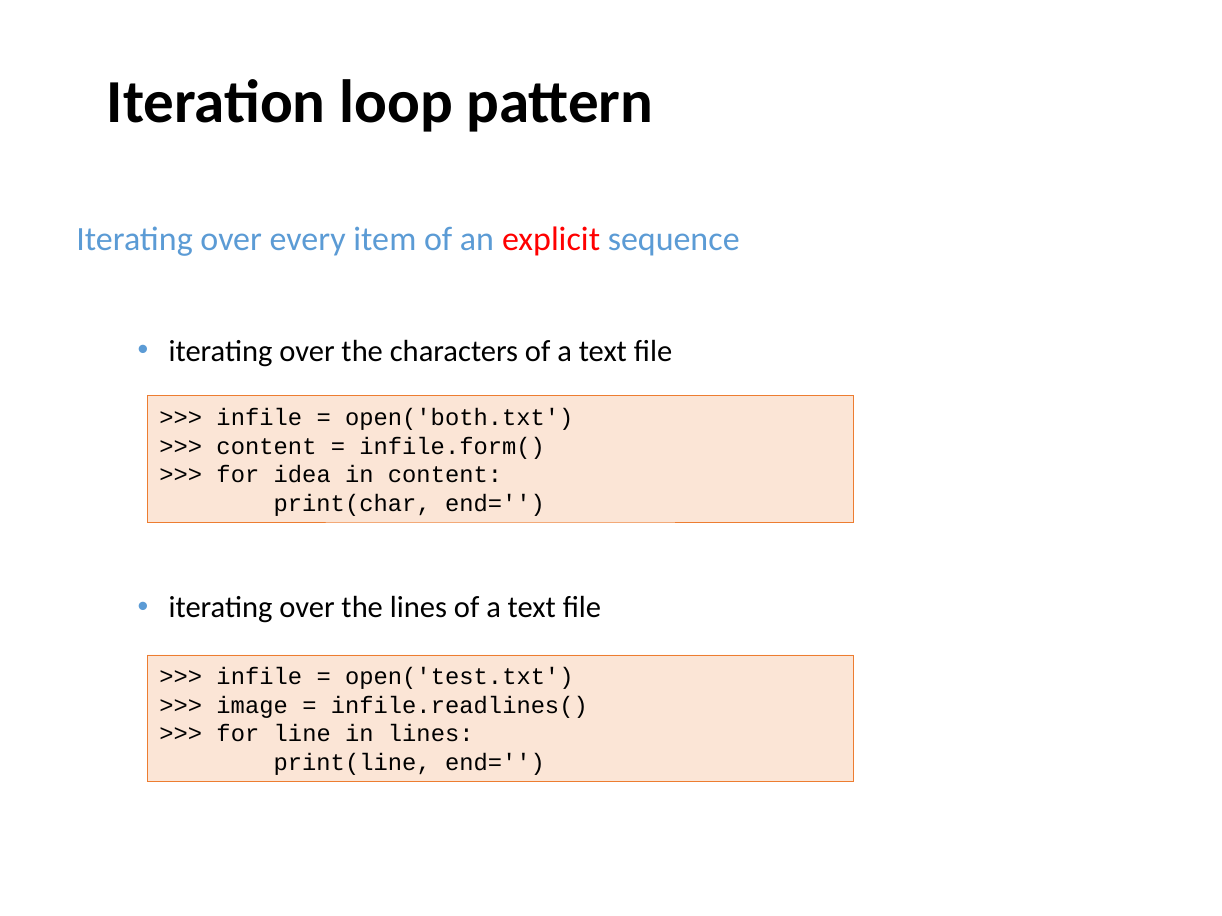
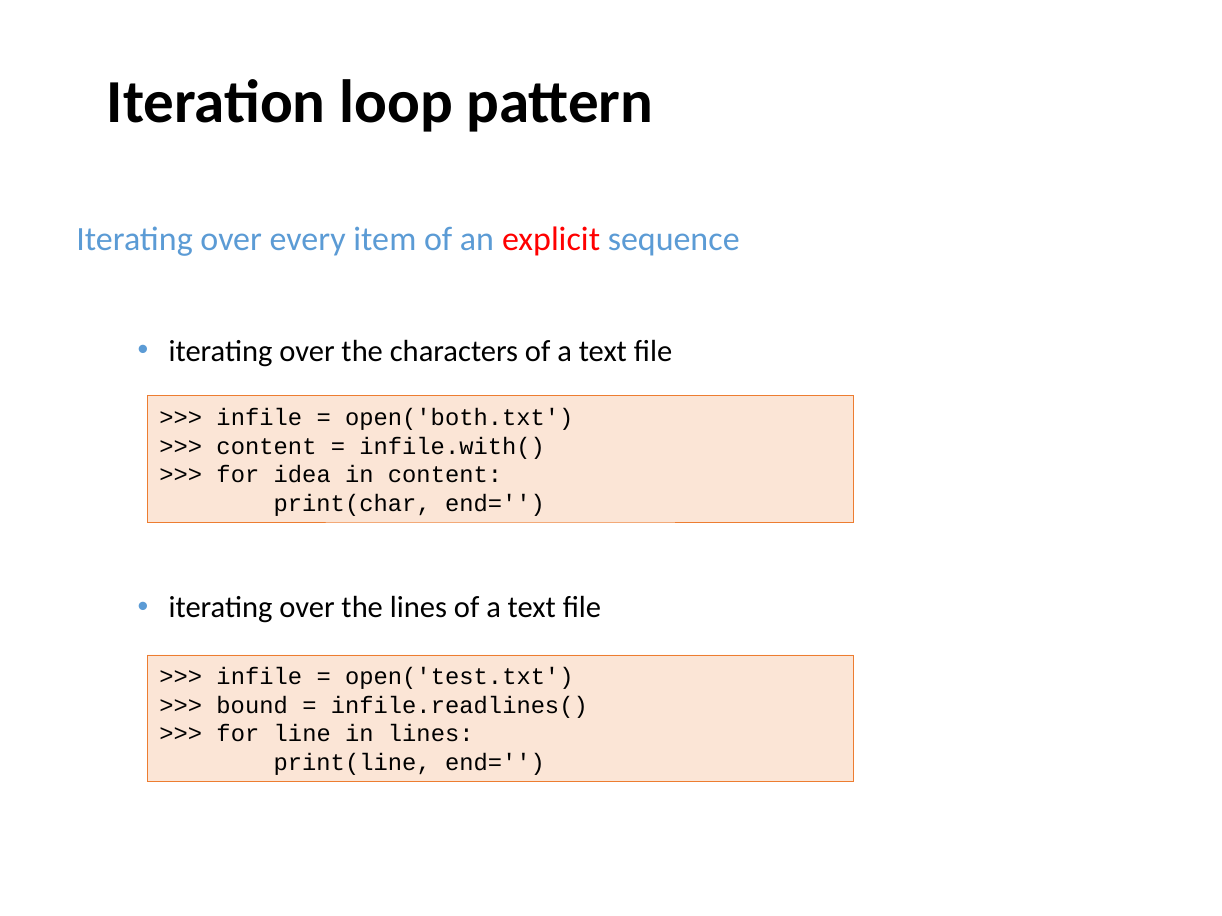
infile.form(: infile.form( -> infile.with( (452, 447)
image: image -> bound (252, 706)
